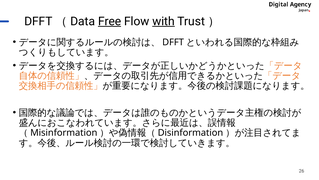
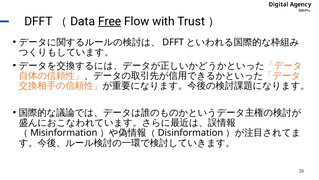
with underline: present -> none (164, 21)
